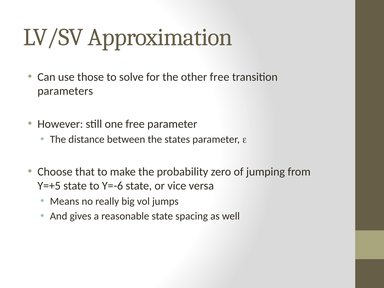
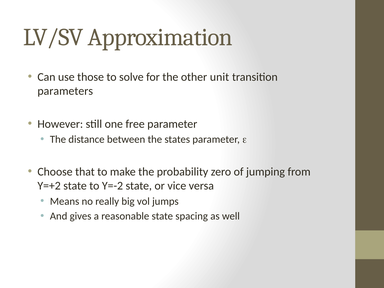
other free: free -> unit (220, 77)
Y=+5: Y=+5 -> Y=+2 (49, 186)
Y=-6: Y=-6 -> Y=-2 (112, 186)
